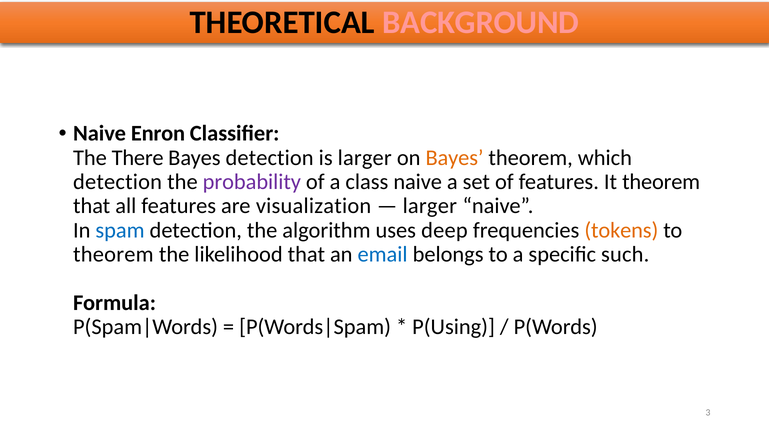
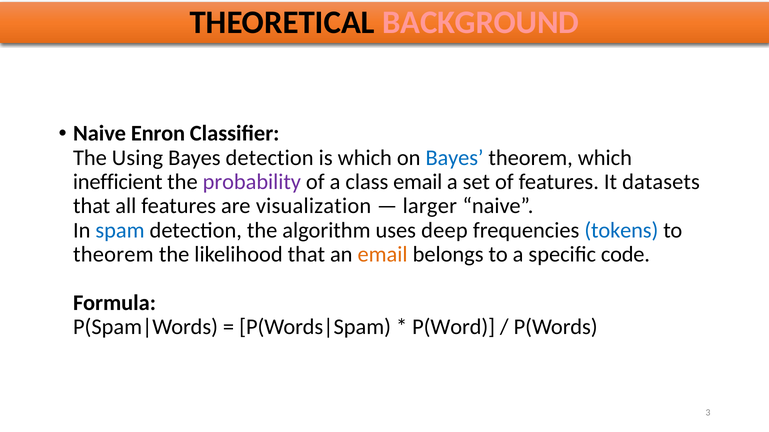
There: There -> Using (137, 158)
is larger: larger -> which (365, 158)
Bayes colour: orange -> blue (455, 158)
detection: detection -> inefficient (118, 182)
class naive: naive -> email (418, 182)
It theorem: theorem -> datasets (661, 182)
tokens colour: orange -> blue (621, 231)
email colour: blue -> orange (383, 255)
such: such -> code (625, 255)
P(Using: P(Using -> P(Word (454, 327)
